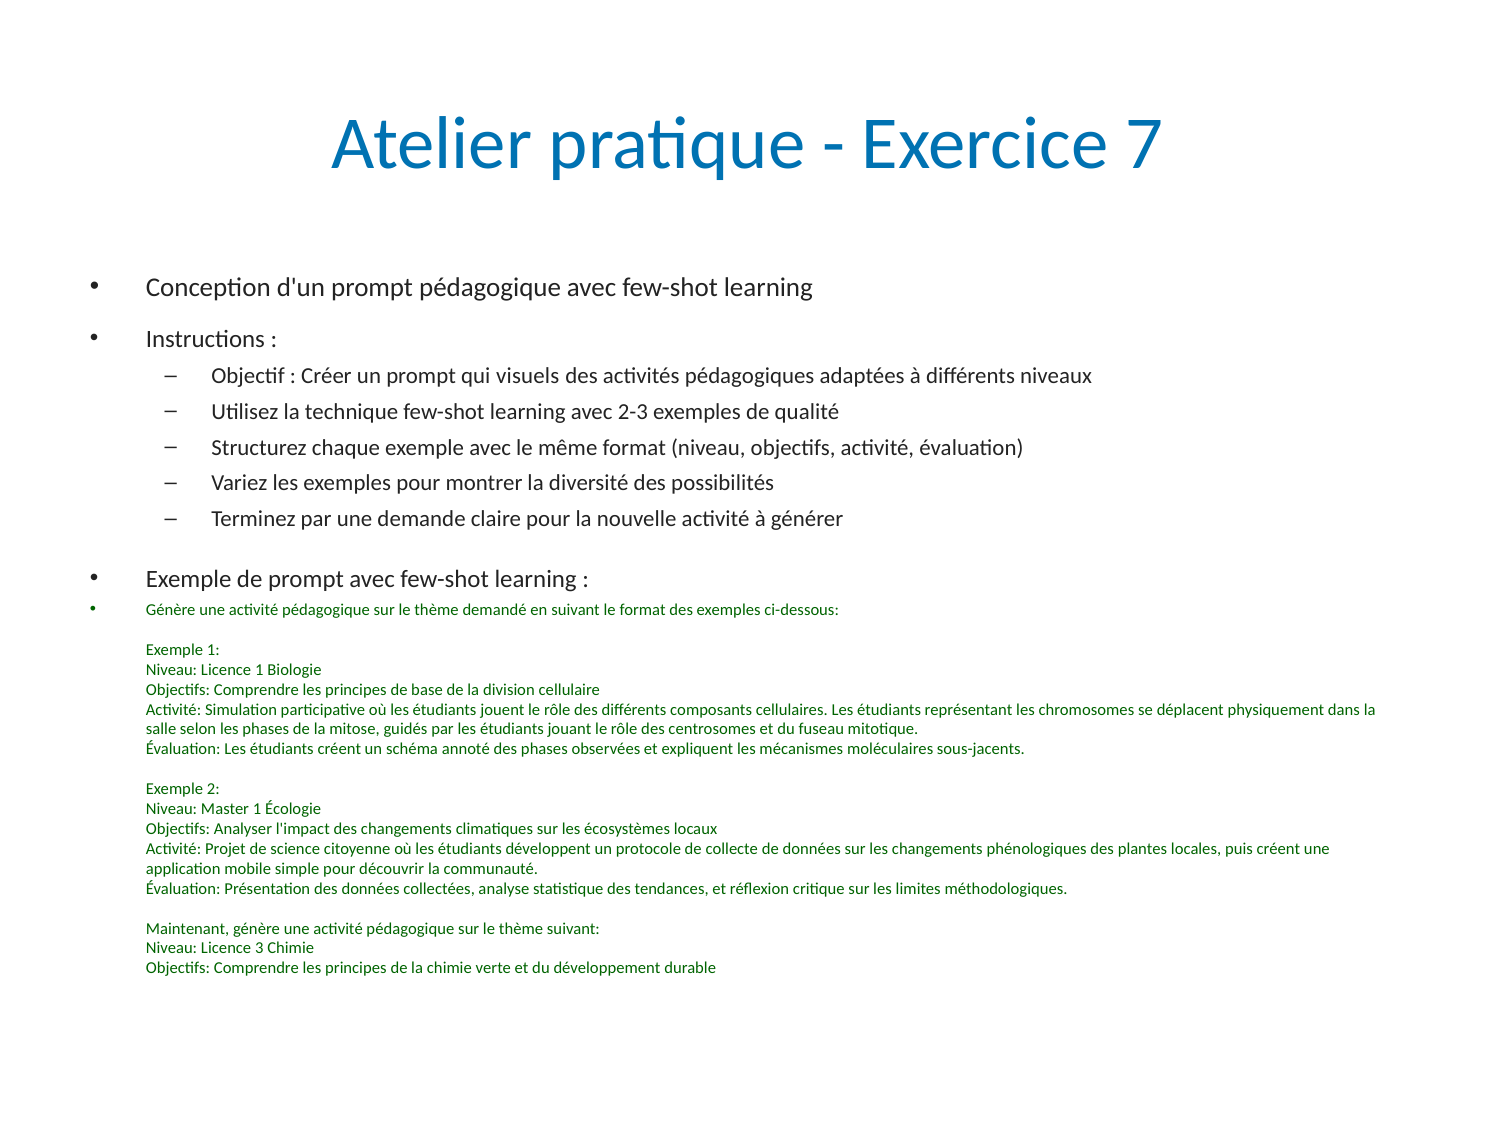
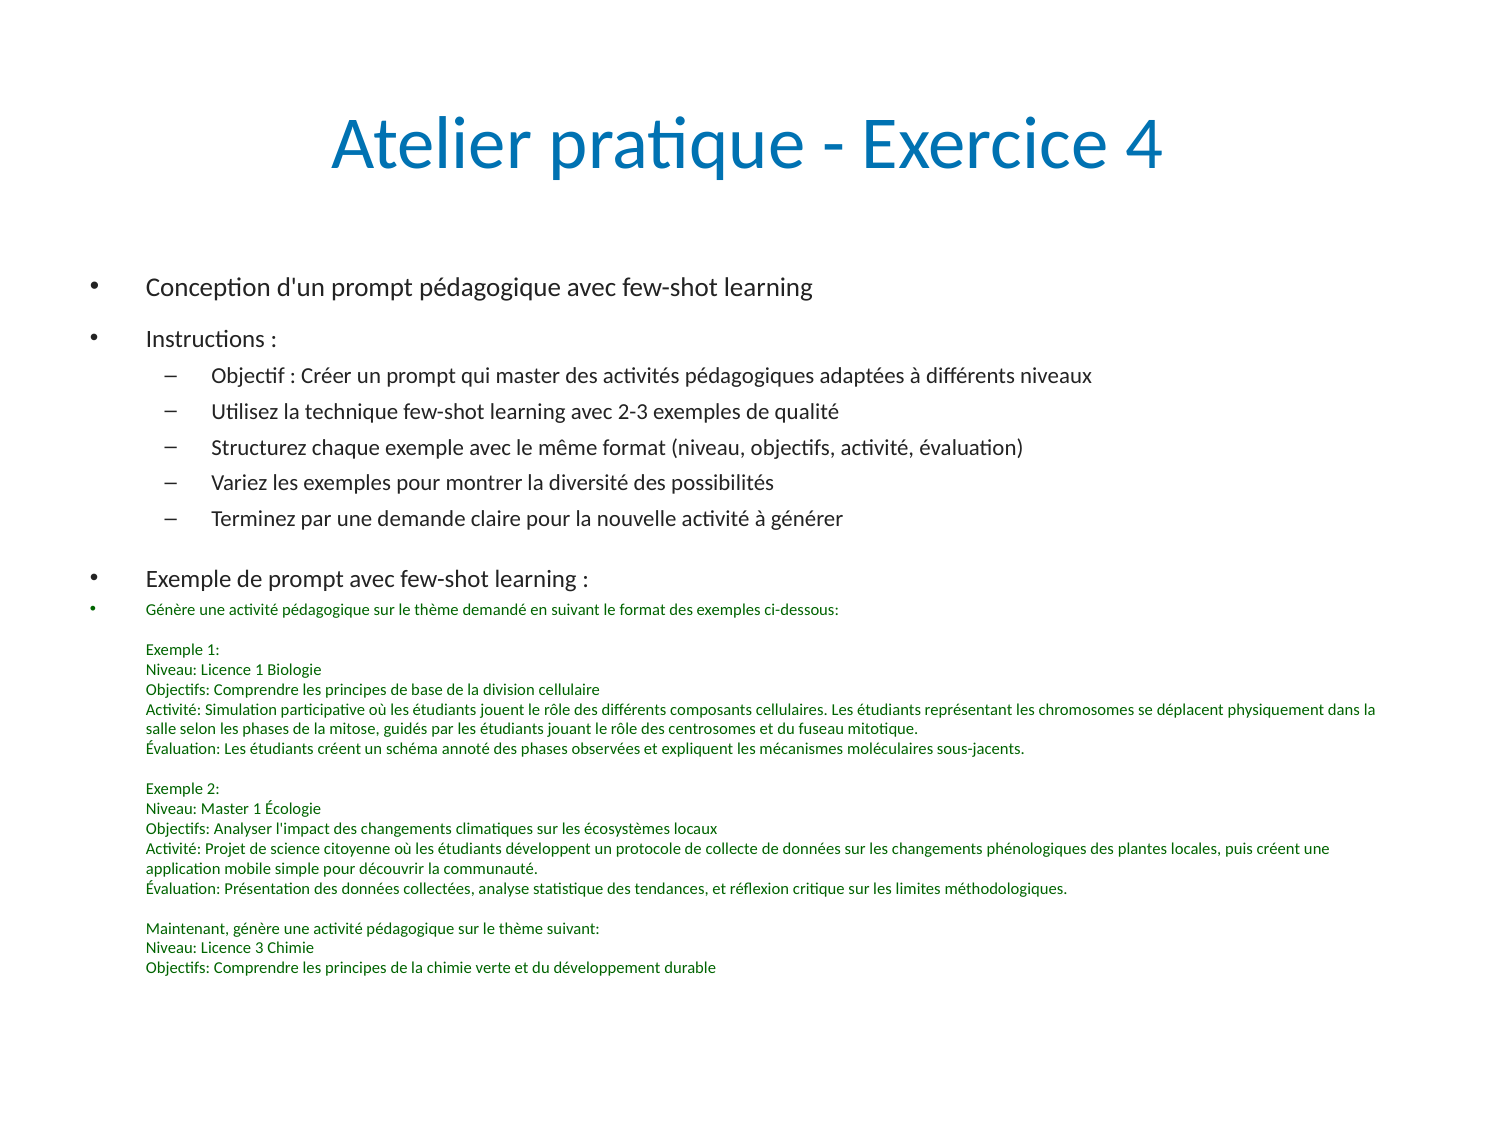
7: 7 -> 4 (1144, 144)
qui visuels: visuels -> master (528, 376)
